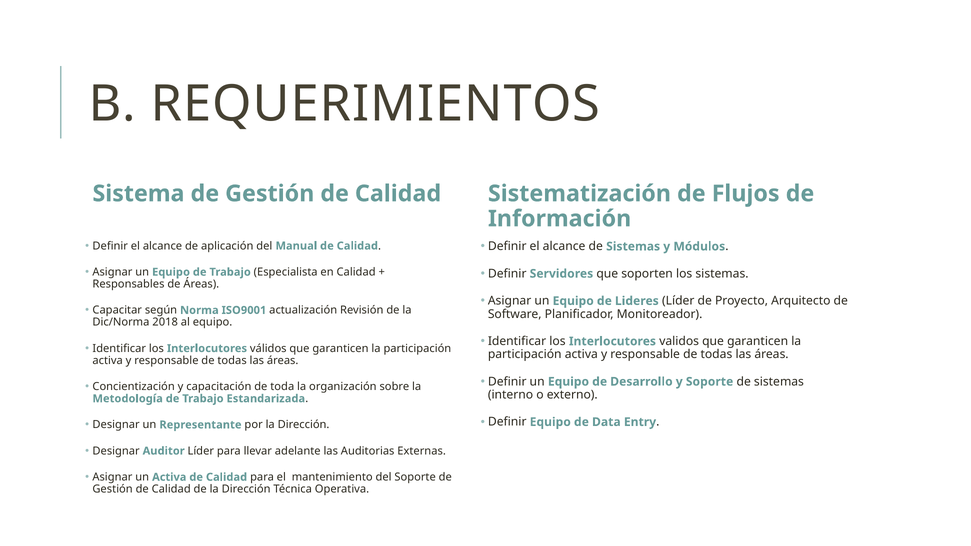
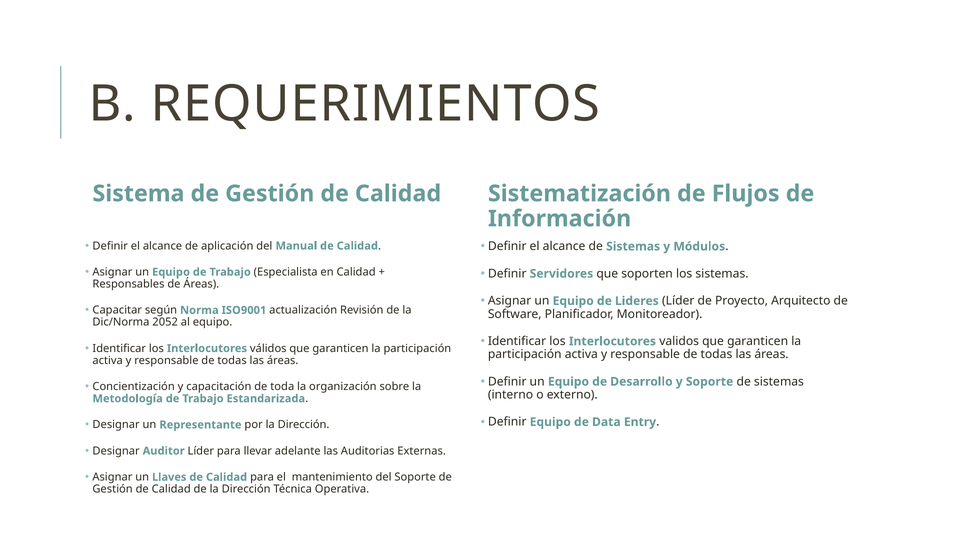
2018: 2018 -> 2052 (165, 322)
un Activa: Activa -> Llaves (169, 477)
